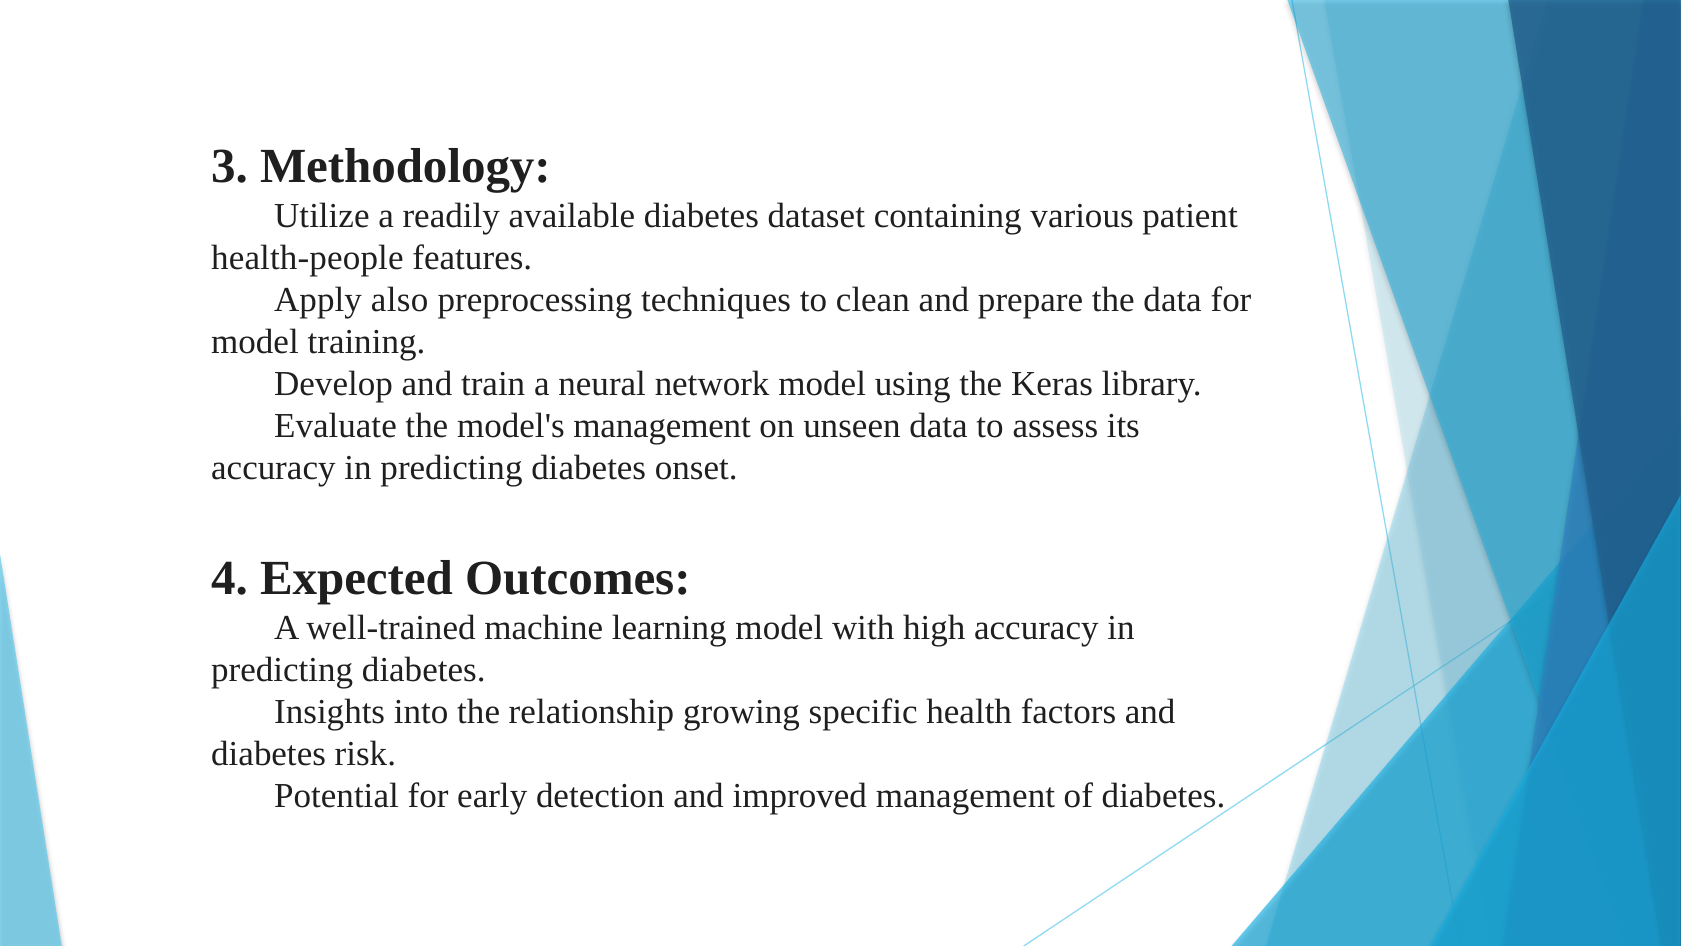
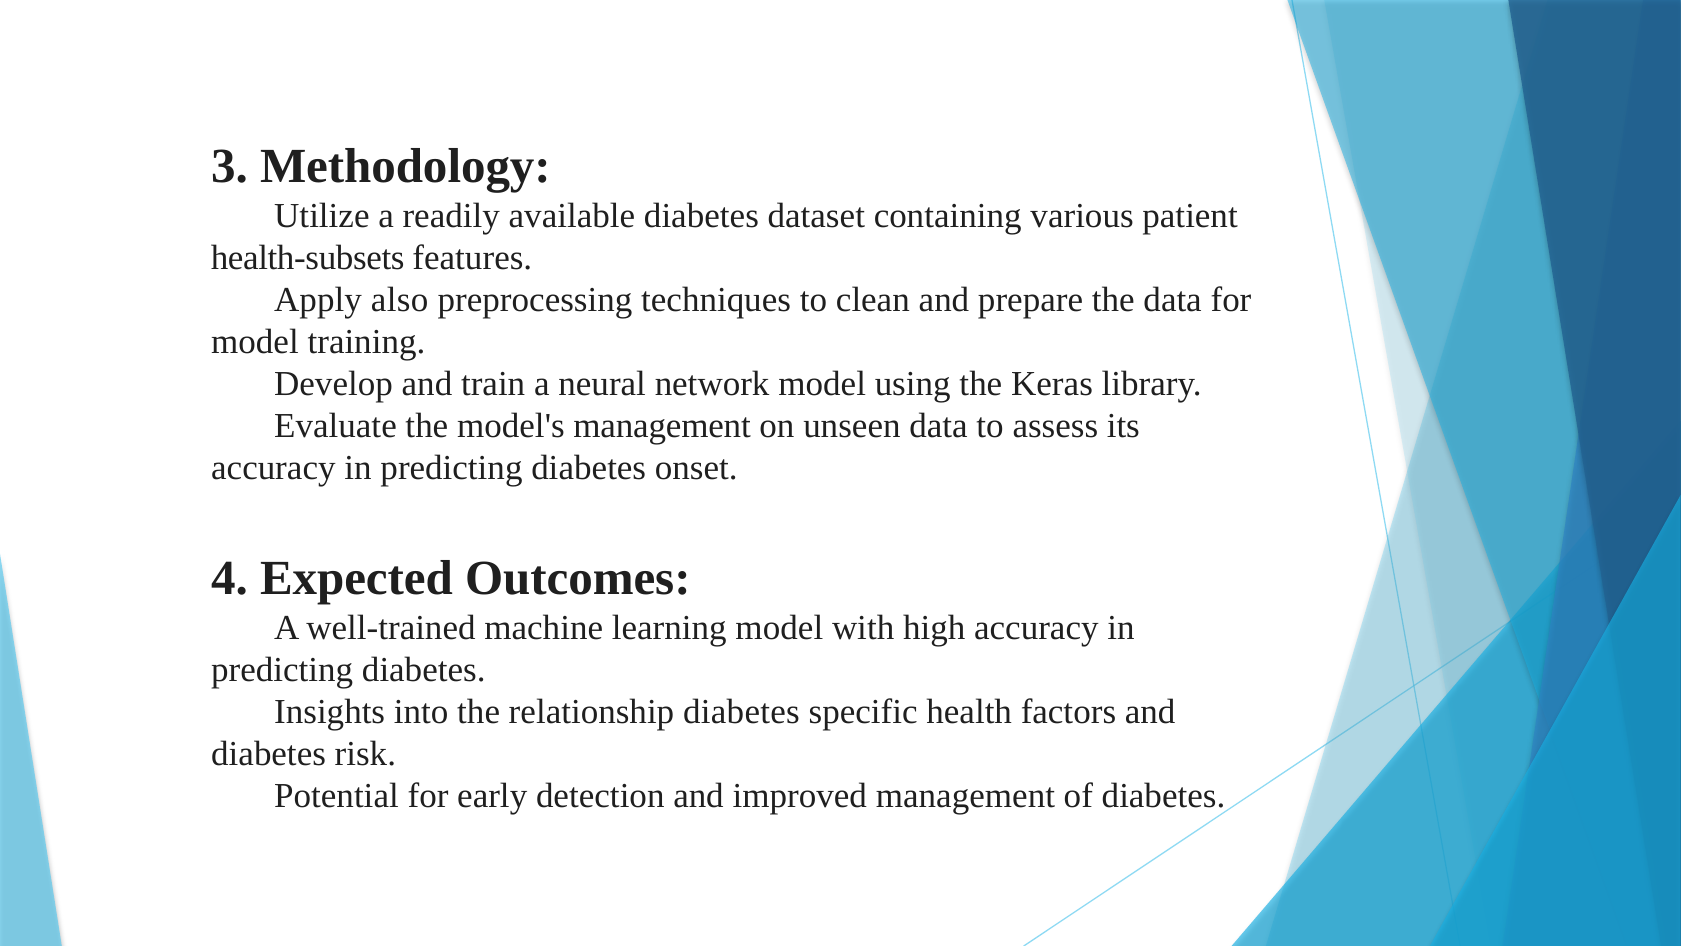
health-people: health-people -> health-subsets (308, 258)
relationship growing: growing -> diabetes (741, 712)
